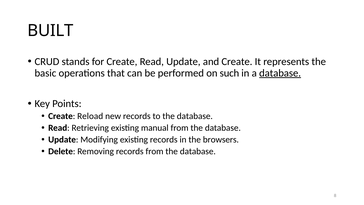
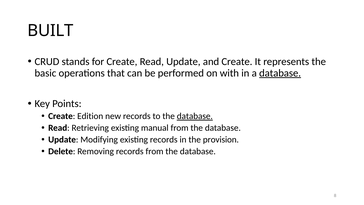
such: such -> with (229, 73)
Reload: Reload -> Edition (90, 116)
database underline: none -> present (195, 116)
browsers: browsers -> provision (221, 140)
